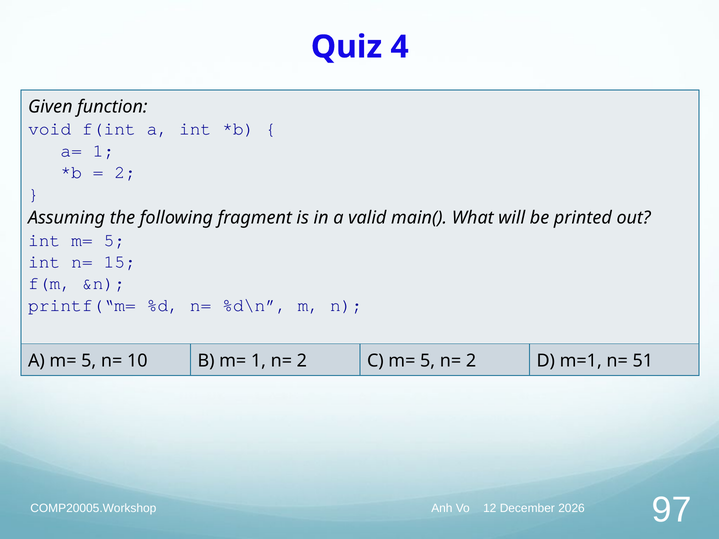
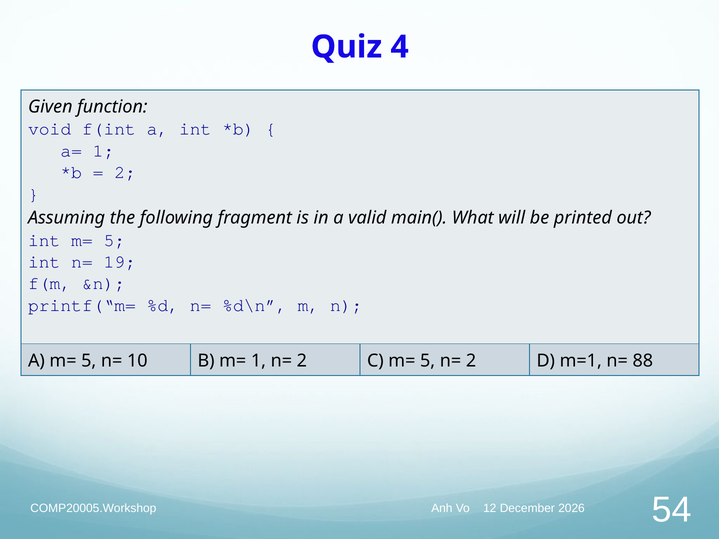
15: 15 -> 19 (120, 262)
51: 51 -> 88 (643, 361)
97: 97 -> 54 (672, 510)
